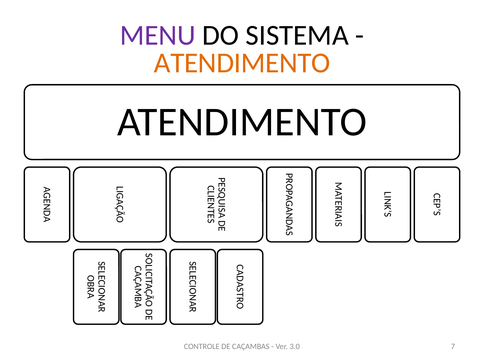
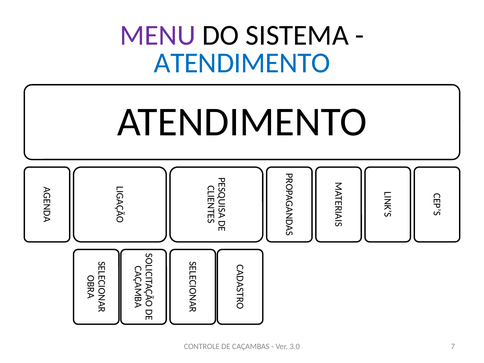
ATENDIMENTO colour: orange -> blue (242, 63)
